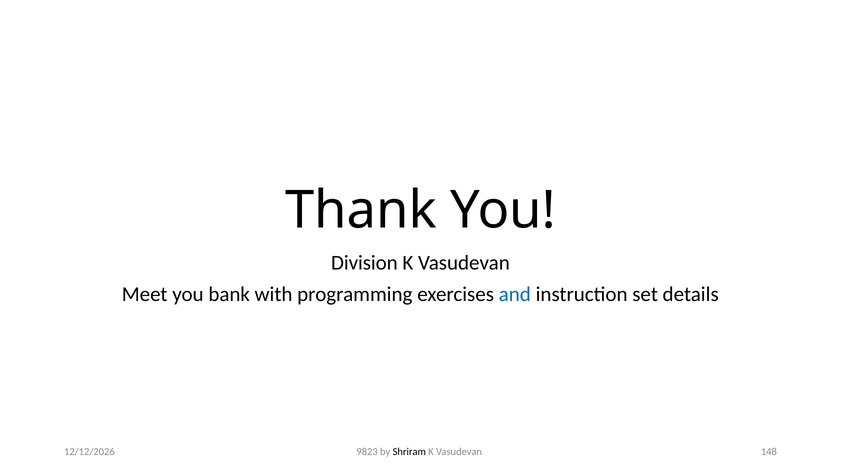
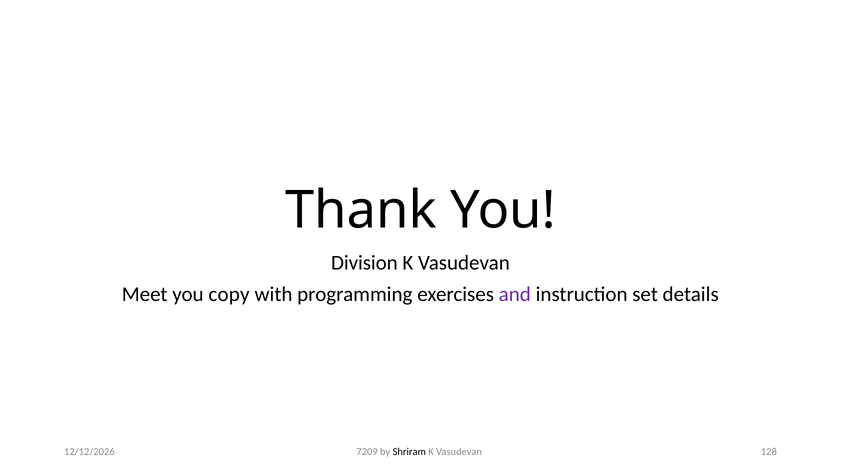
bank: bank -> copy (229, 294)
and colour: blue -> purple (515, 294)
9823: 9823 -> 7209 (367, 452)
148: 148 -> 128 (769, 452)
